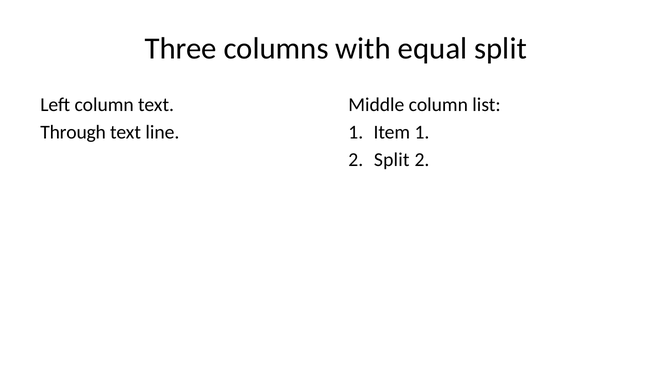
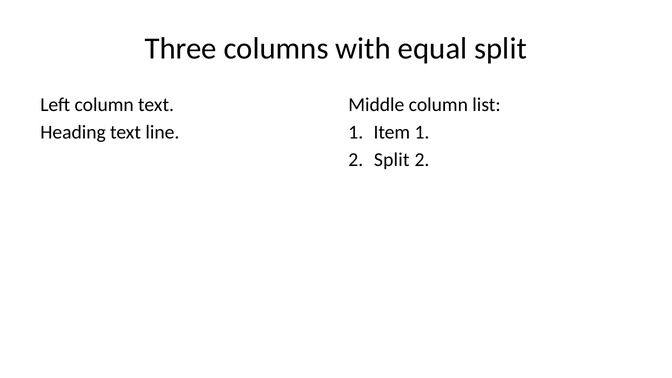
Through: Through -> Heading (73, 132)
